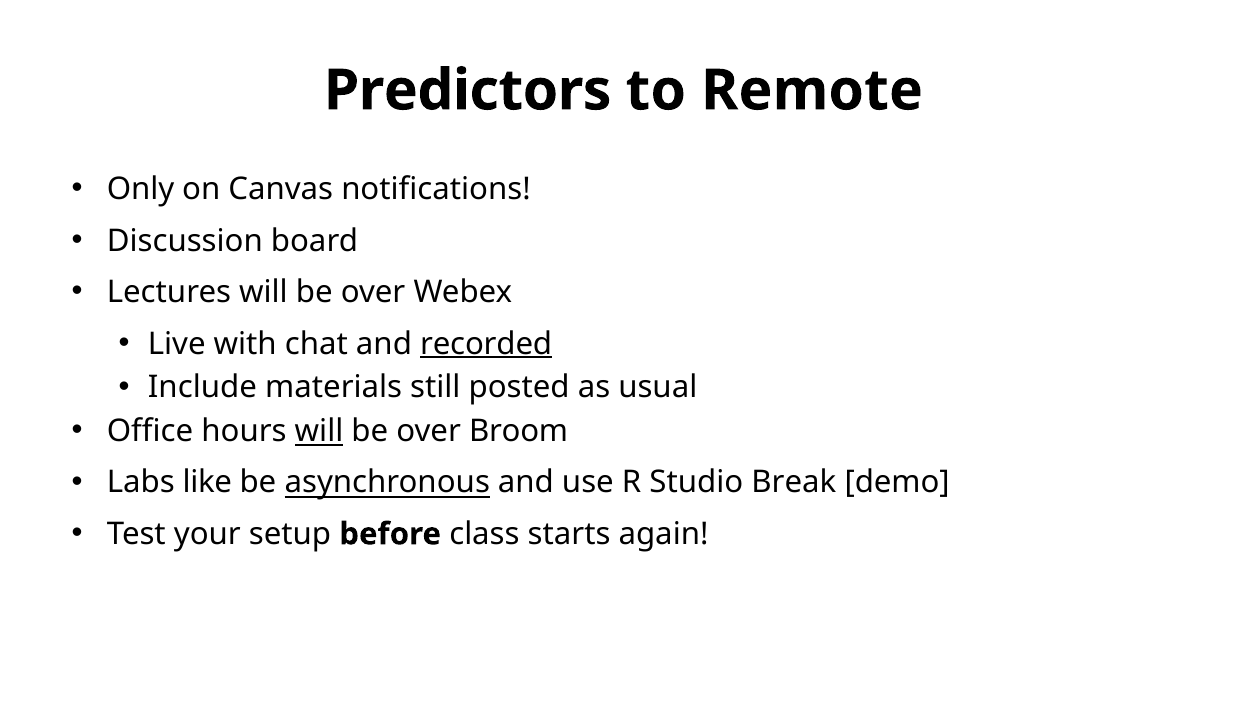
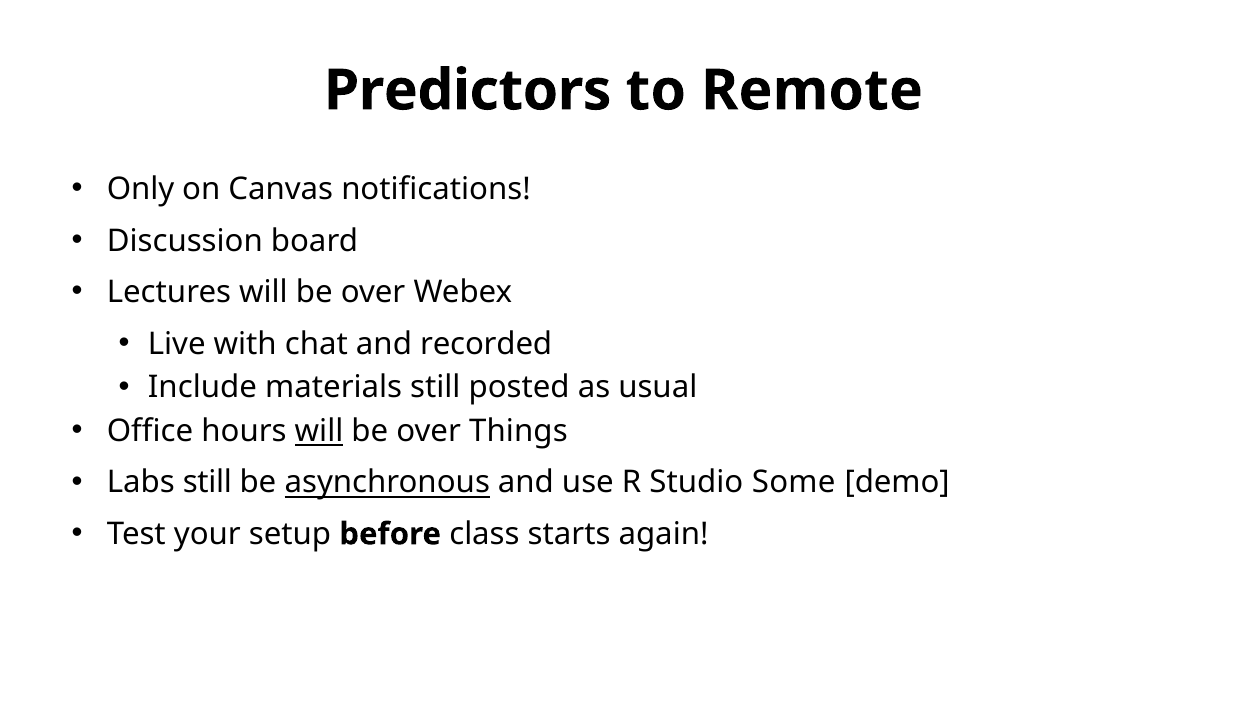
recorded underline: present -> none (486, 344)
Broom: Broom -> Things (518, 431)
Labs like: like -> still (207, 483)
Break: Break -> Some (794, 483)
